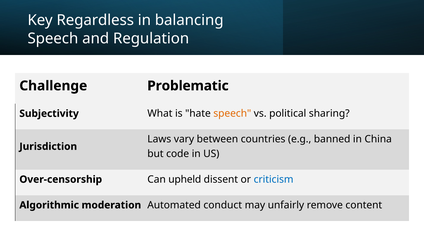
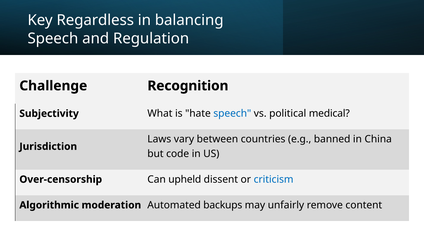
Problematic: Problematic -> Recognition (188, 86)
speech colour: orange -> blue (232, 113)
sharing: sharing -> medical (329, 113)
conduct: conduct -> backups (223, 205)
